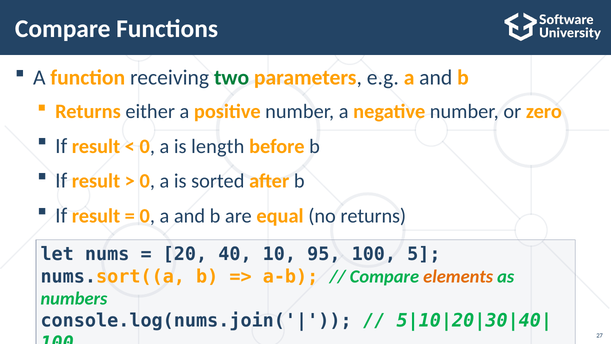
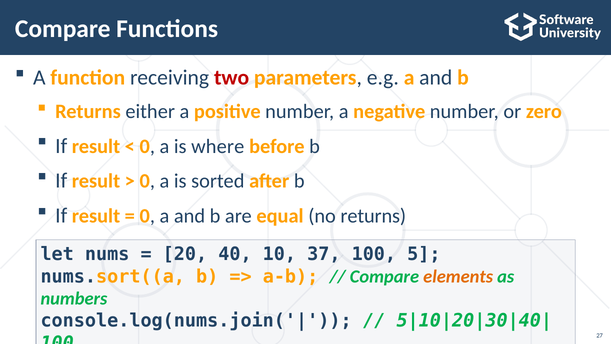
two colour: green -> red (232, 78)
length: length -> where (218, 146)
95: 95 -> 37 (324, 254)
